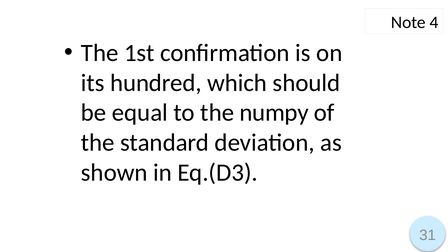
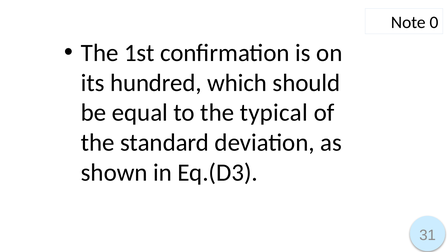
4: 4 -> 0 (434, 22)
numpy: numpy -> typical (274, 113)
